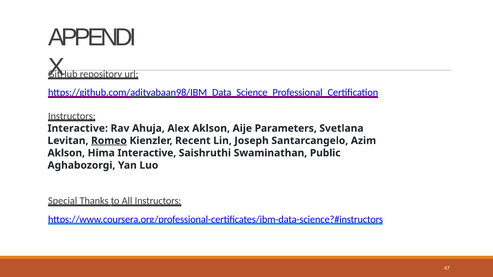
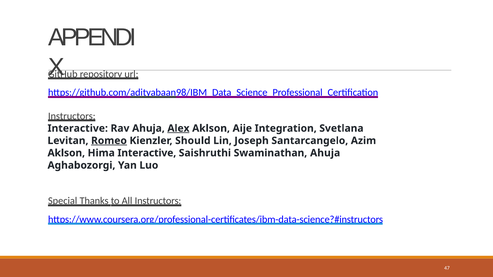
Alex underline: none -> present (178, 128)
Parameters: Parameters -> Integration (286, 128)
Recent: Recent -> Should (193, 141)
Swaminathan Public: Public -> Ahuja (325, 153)
